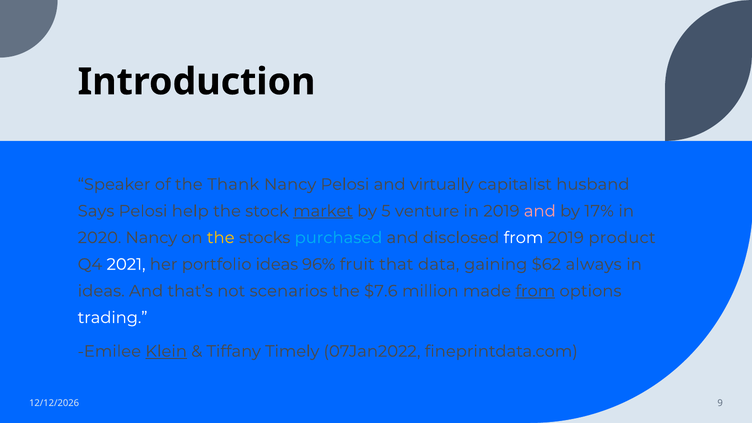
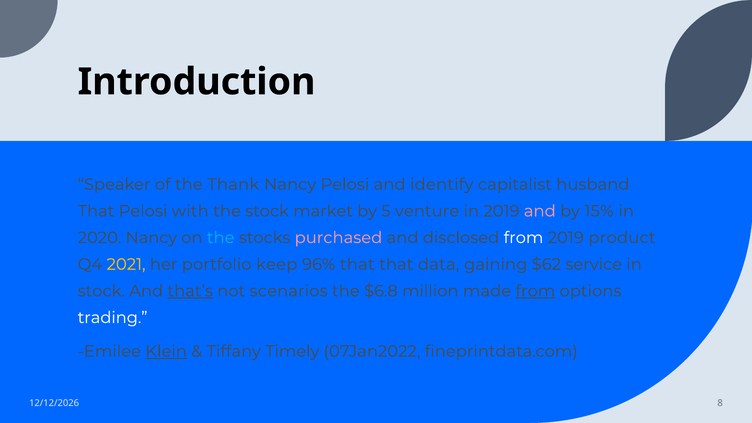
virtually: virtually -> identify (442, 184)
Says: Says -> That (96, 211)
help: help -> with (190, 211)
market underline: present -> none (323, 211)
17%: 17% -> 15% (599, 211)
the colour: yellow -> light blue (221, 238)
purchased colour: light blue -> pink (338, 238)
2021 colour: white -> yellow (126, 264)
portfolio ideas: ideas -> keep (277, 264)
96% fruit: fruit -> that (357, 264)
always: always -> service (594, 264)
ideas: ideas -> stock (101, 291)
that’s underline: none -> present (190, 291)
$7.6: $7.6 -> $6.8 (381, 291)
9: 9 -> 8 (720, 403)
